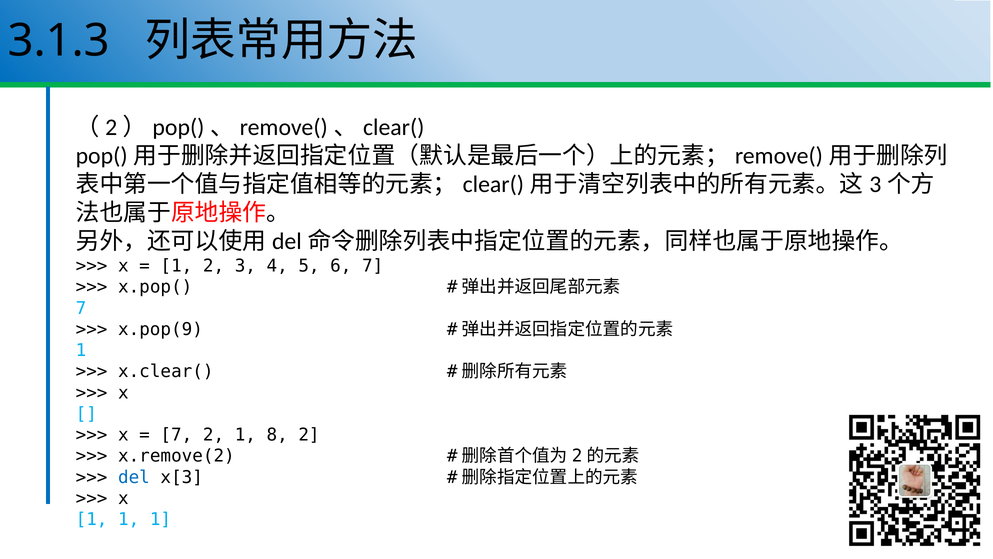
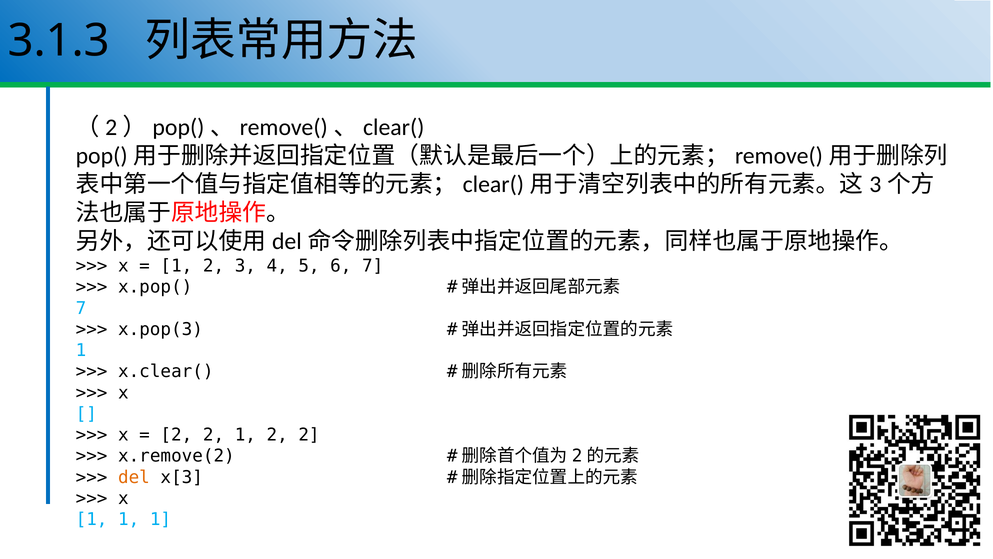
x.pop(9: x.pop(9 -> x.pop(3 (160, 329)
7: 7 -> 2 (176, 435)
2 1 8: 8 -> 2 (277, 435)
del colour: blue -> orange (134, 477)
